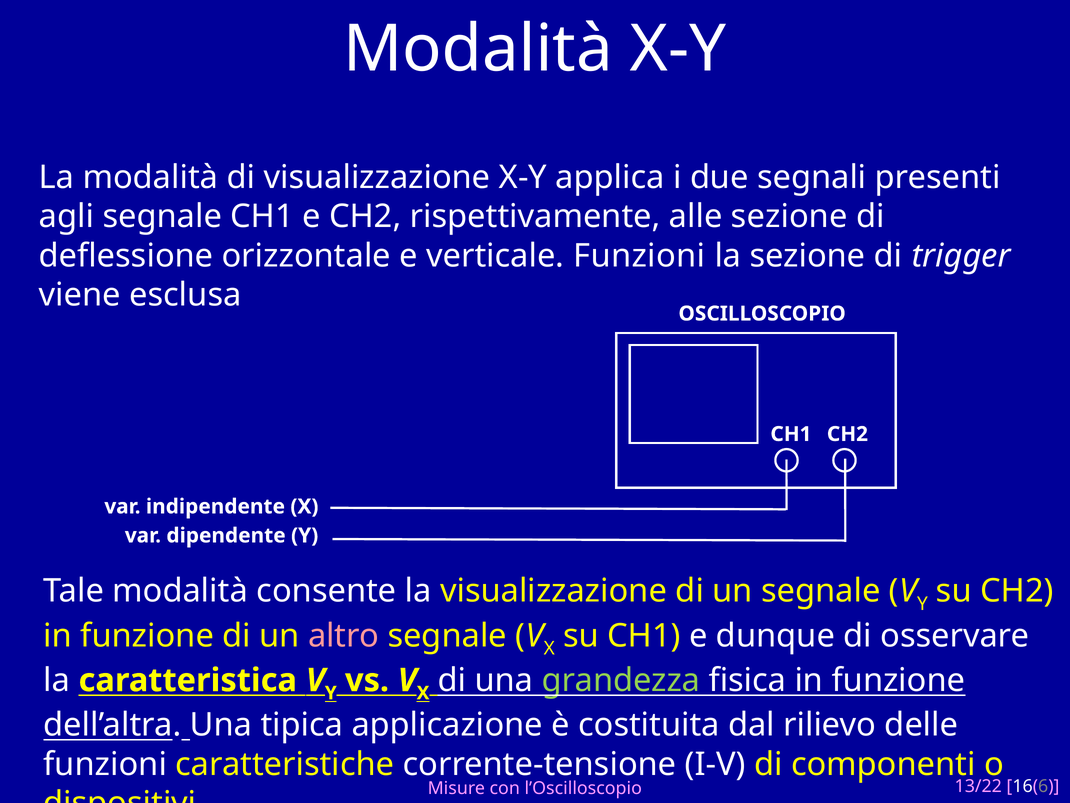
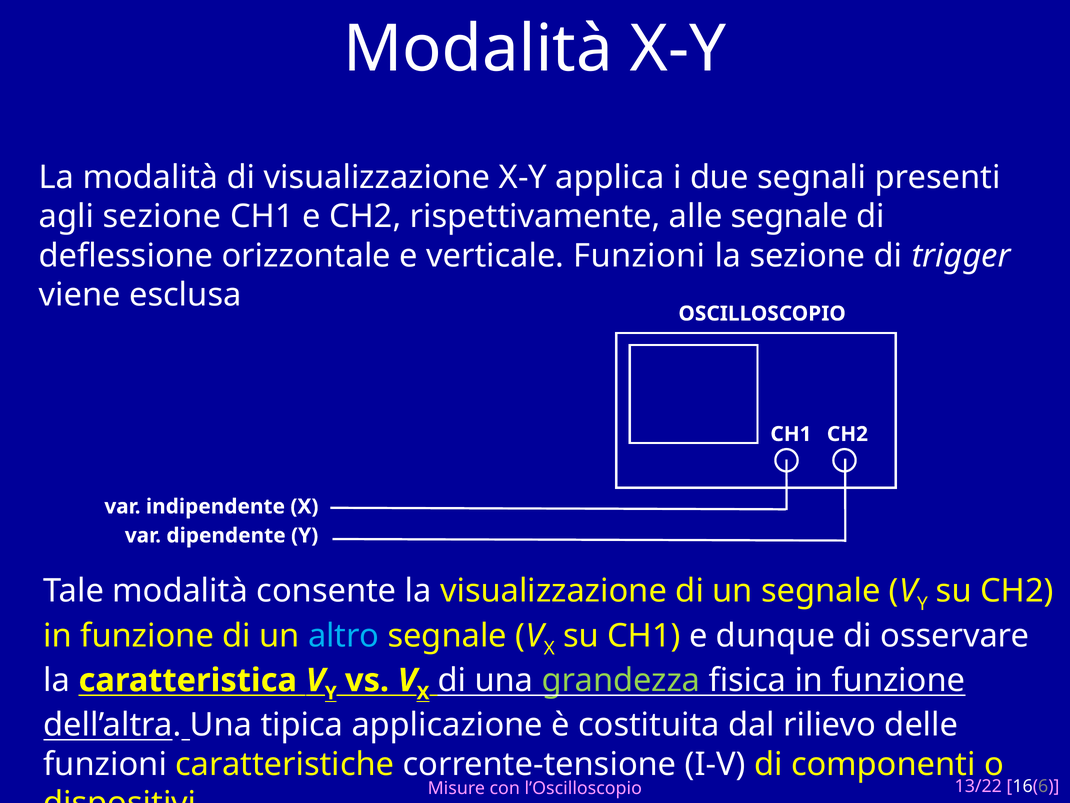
agli segnale: segnale -> sezione (162, 216)
alle sezione: sezione -> segnale (789, 216)
altro colour: pink -> light blue (344, 635)
